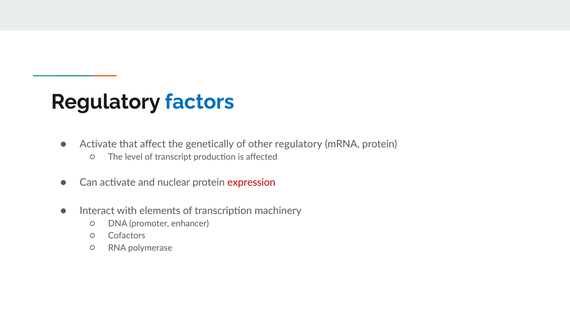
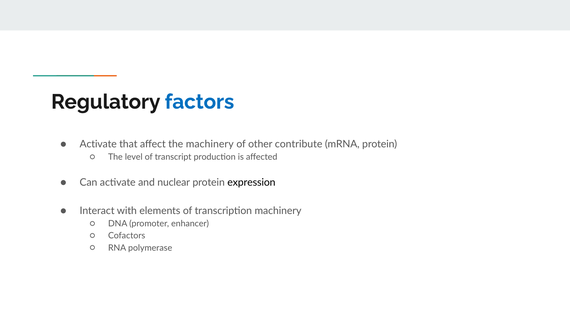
the genetically: genetically -> machinery (210, 144)
other regulatory: regulatory -> contribute (299, 144)
expression colour: red -> black (251, 182)
